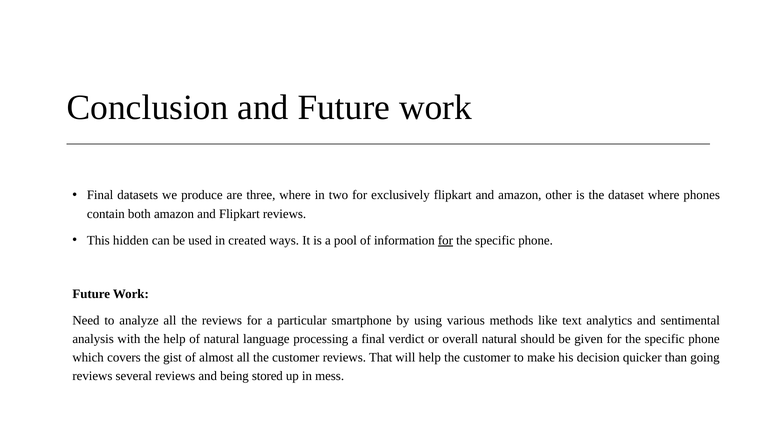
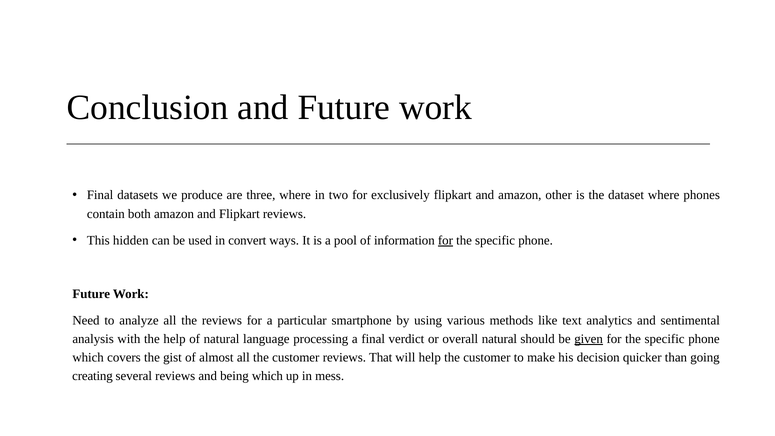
created: created -> convert (247, 240)
given underline: none -> present (589, 339)
reviews: reviews -> creating (92, 376)
being stored: stored -> which (267, 376)
